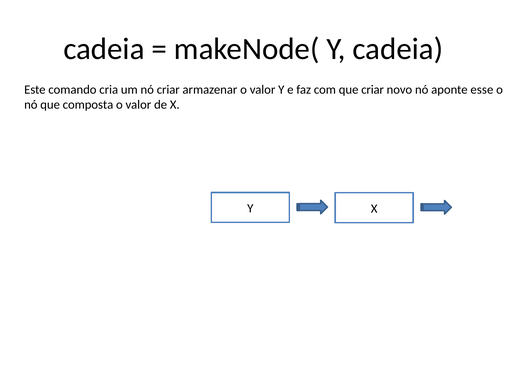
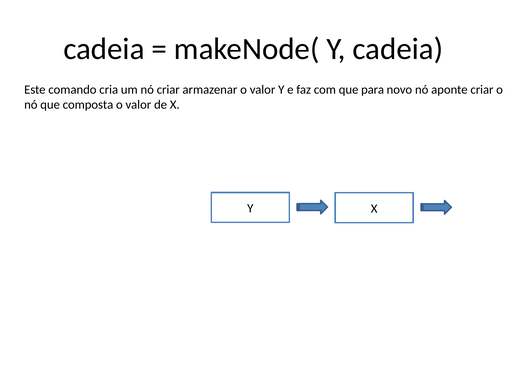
que criar: criar -> para (373, 90)
aponte esse: esse -> criar (482, 90)
